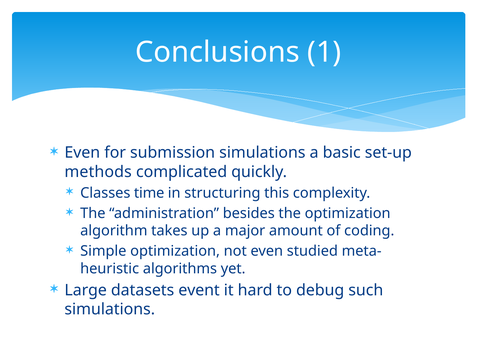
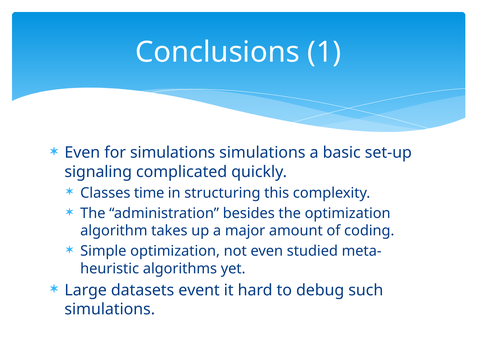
for submission: submission -> simulations (173, 153)
methods: methods -> signaling (98, 172)
